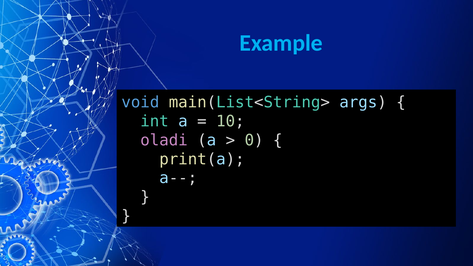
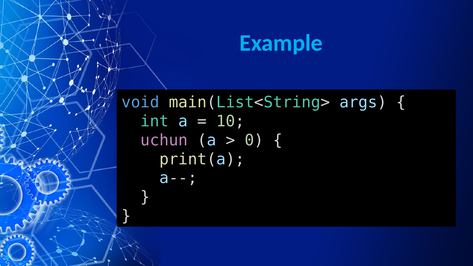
oladi: oladi -> uchun (164, 140)
